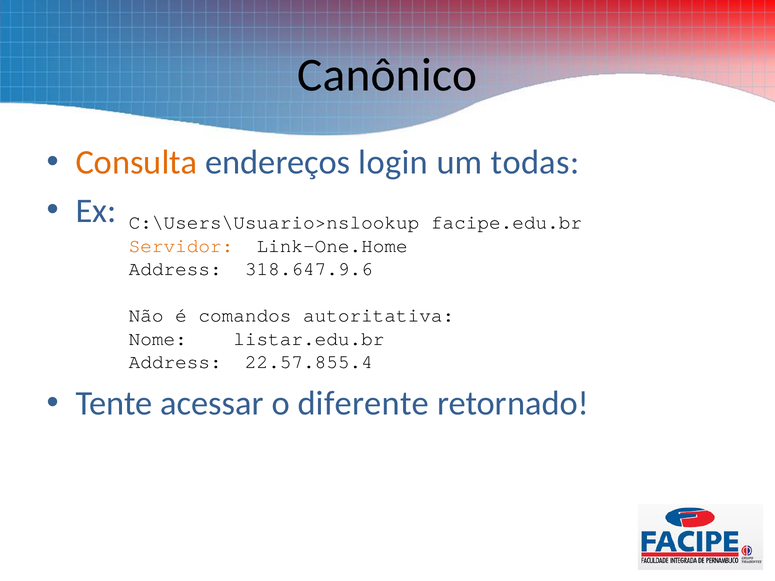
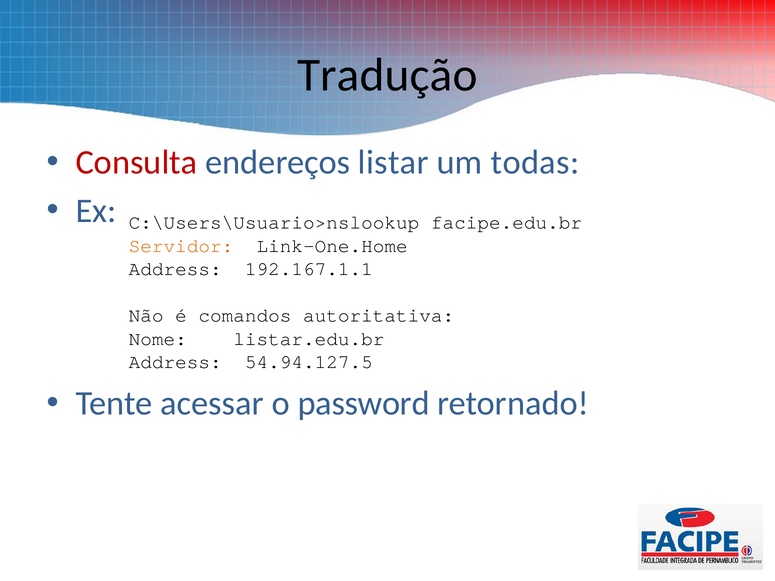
Canônico: Canônico -> Tradução (387, 75)
Consulta colour: orange -> red (136, 163)
login: login -> listar (393, 163)
318.647.9.6: 318.647.9.6 -> 192.167.1.1 (309, 269)
22.57.855.4: 22.57.855.4 -> 54.94.127.5 (309, 362)
diferente: diferente -> password (364, 404)
